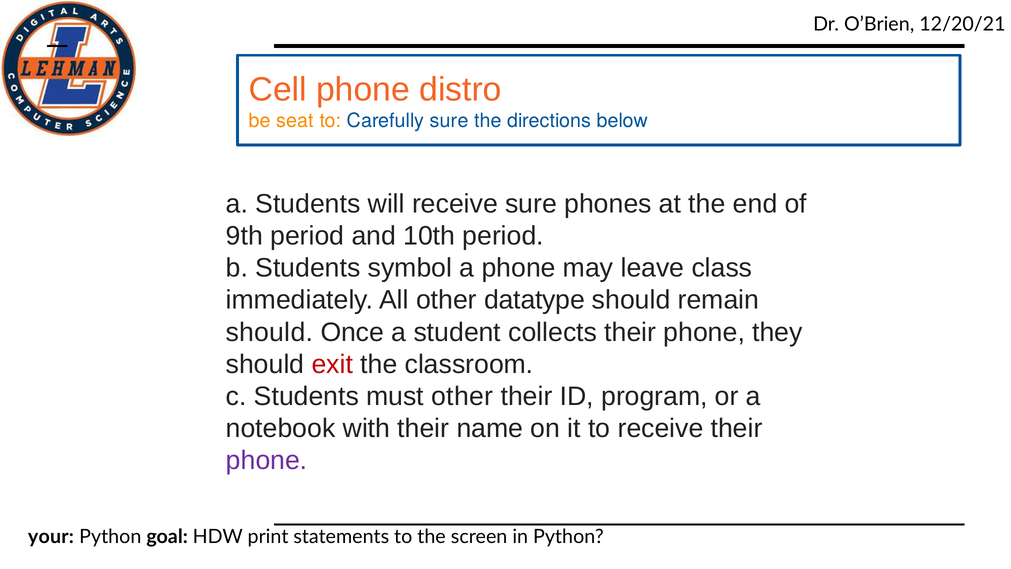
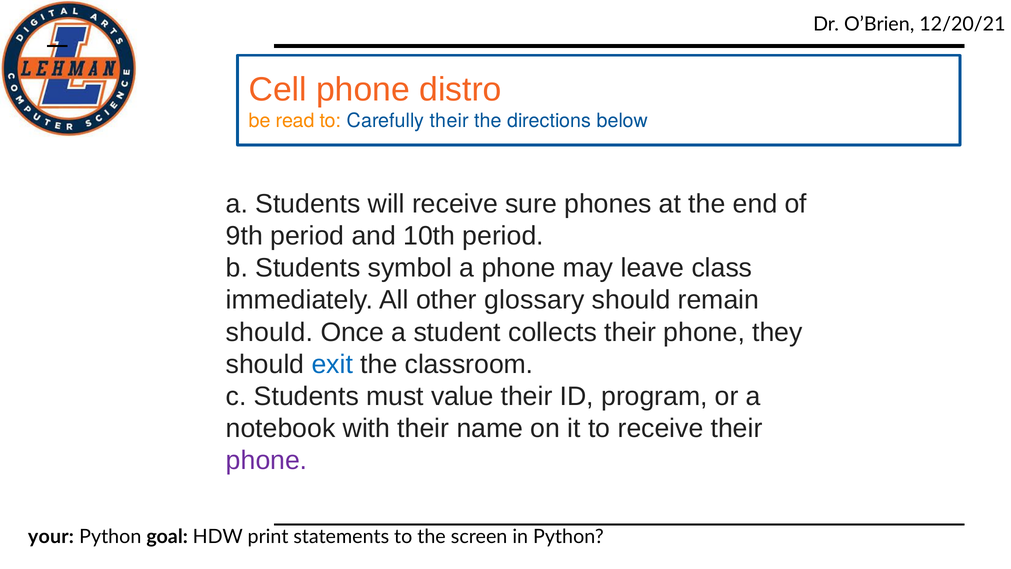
seat: seat -> read (295, 120)
Carefully sure: sure -> their (449, 120)
datatype: datatype -> glossary (534, 300)
exit colour: red -> blue (332, 364)
must other: other -> value (462, 396)
